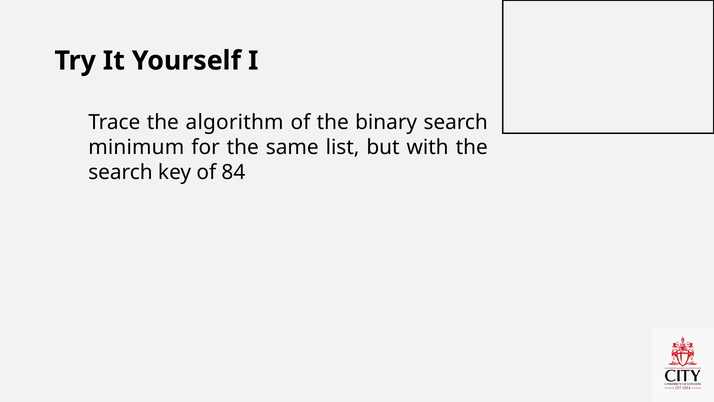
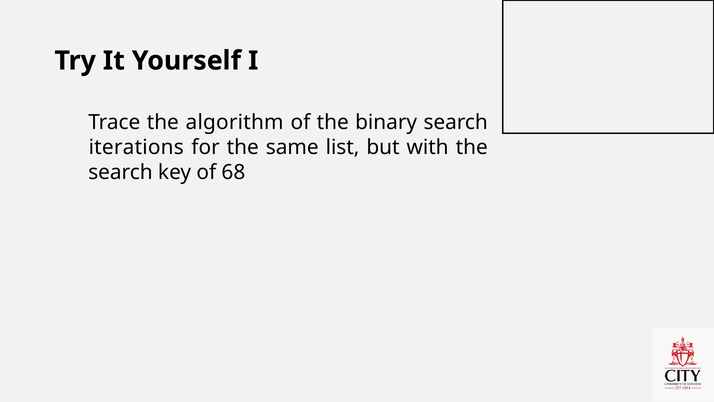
minimum: minimum -> iterations (136, 147)
84: 84 -> 68 (233, 172)
